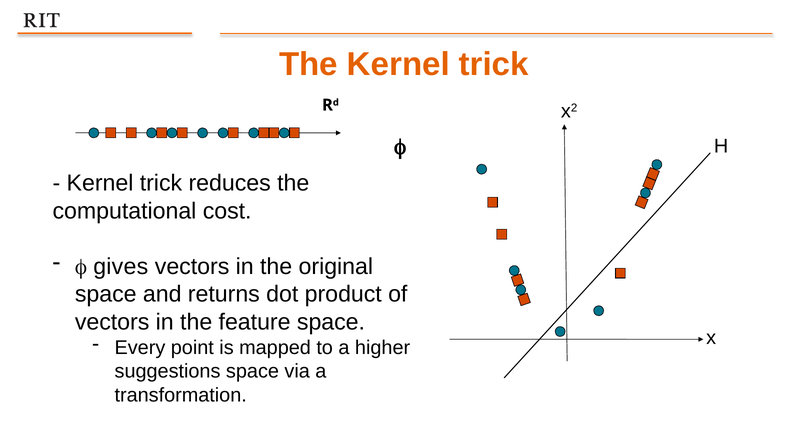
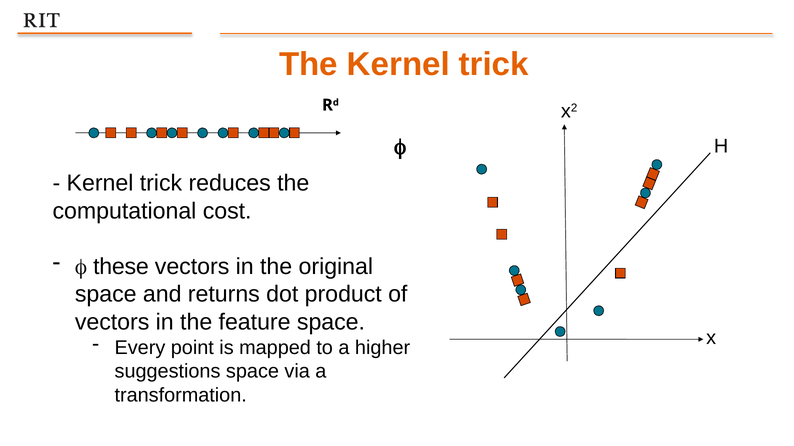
gives: gives -> these (121, 267)
